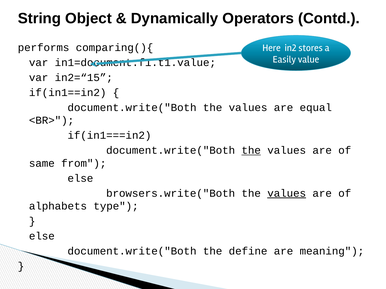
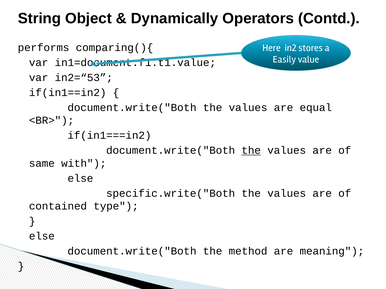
in2=“15: in2=“15 -> in2=“53 (84, 78)
from: from -> with (84, 164)
browsers.write("Both: browsers.write("Both -> specific.write("Both (171, 194)
values underline: present -> none (287, 194)
alphabets: alphabets -> contained (58, 206)
define: define -> method (248, 251)
